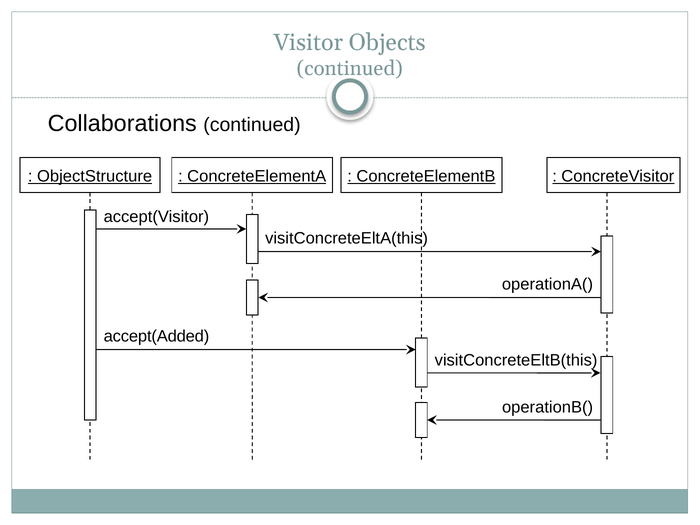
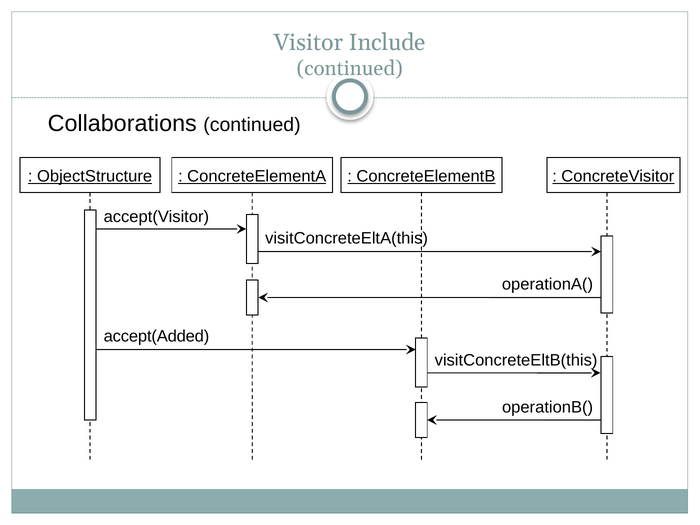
Objects: Objects -> Include (387, 43)
